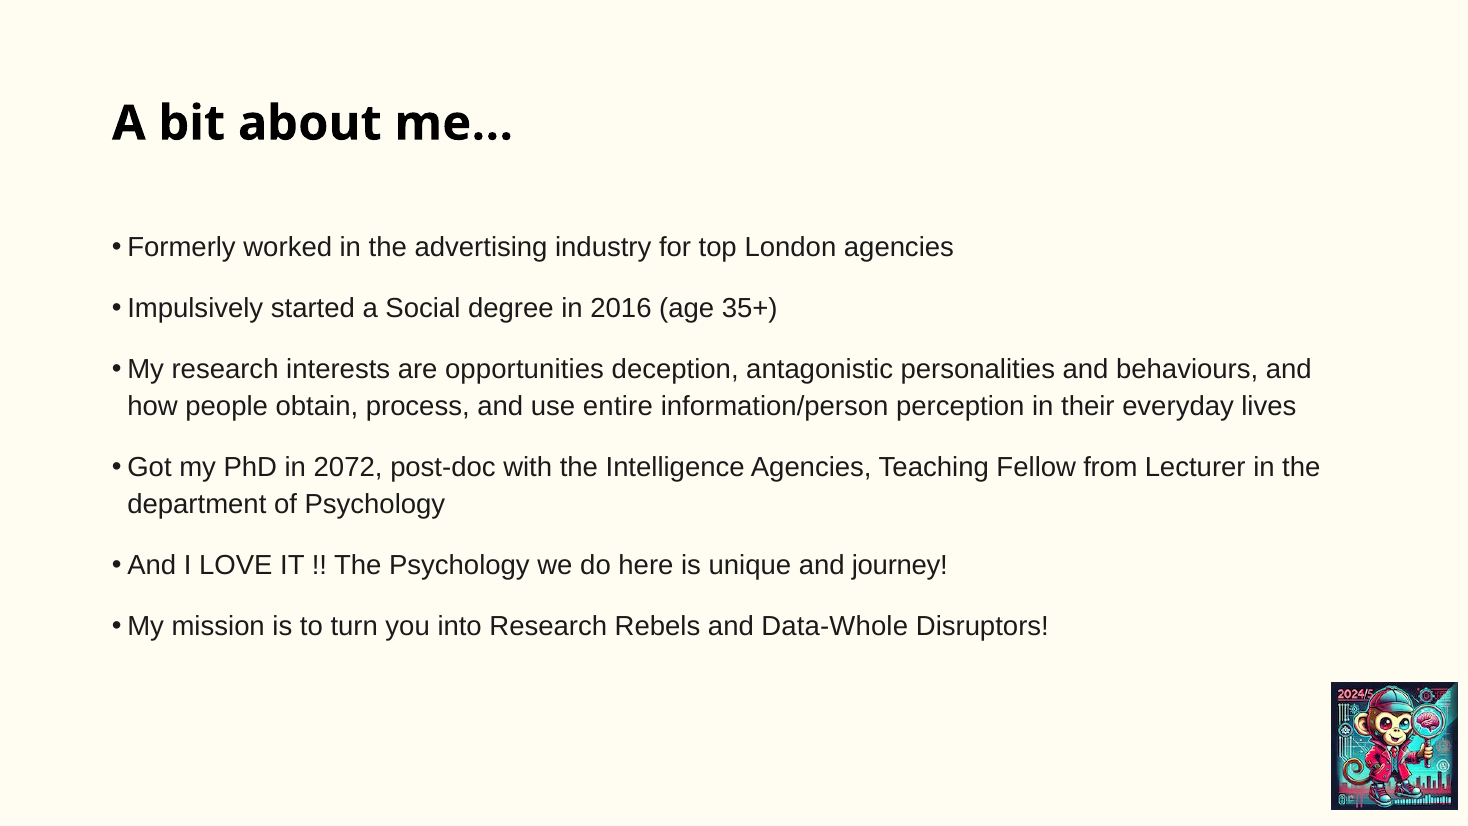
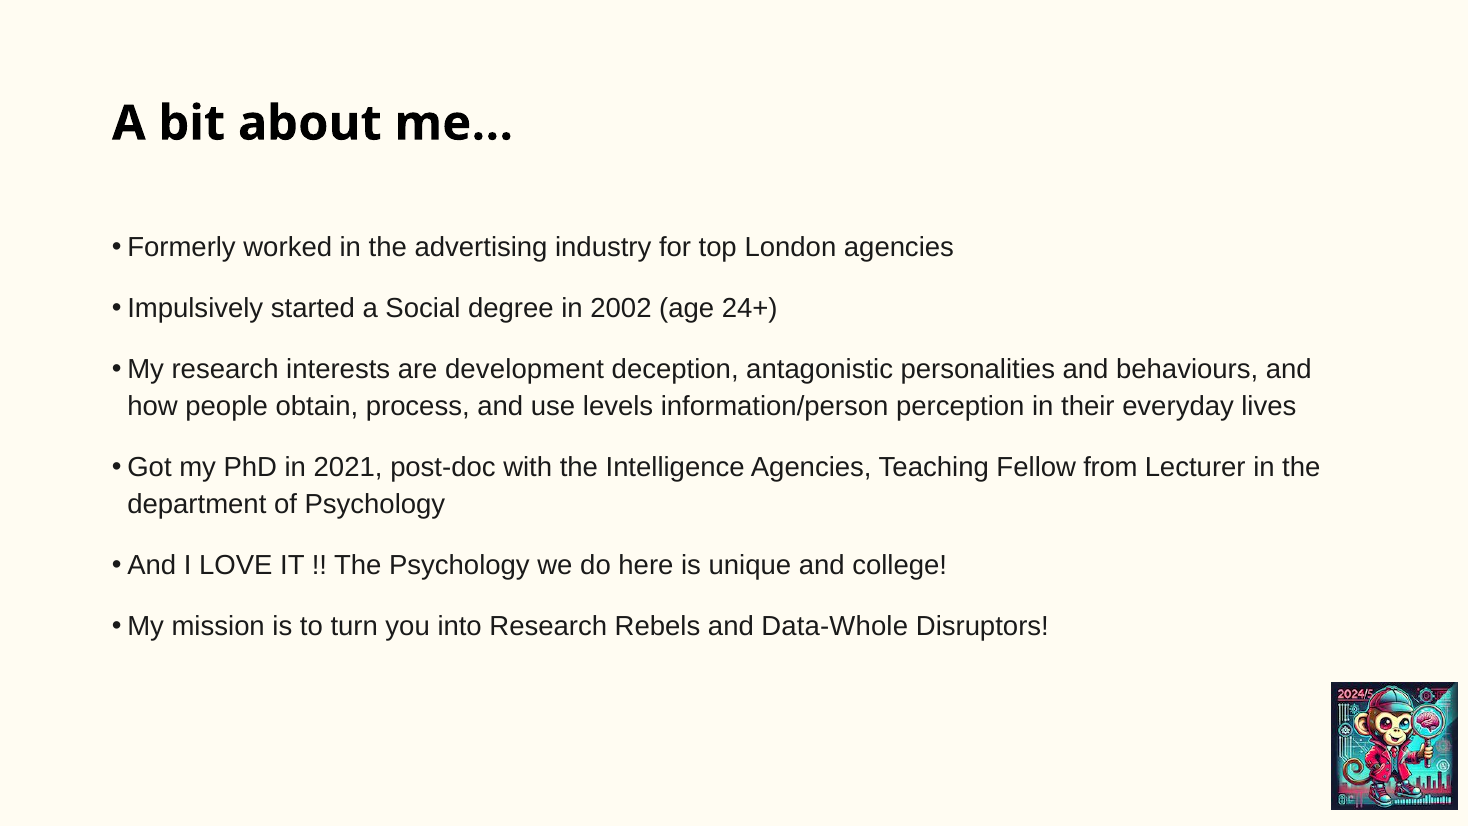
2016: 2016 -> 2002 (621, 309)
35+: 35+ -> 24+ (750, 309)
opportunities: opportunities -> development (524, 370)
entire: entire -> levels (618, 406)
2072: 2072 -> 2021 (348, 468)
journey: journey -> college (900, 566)
